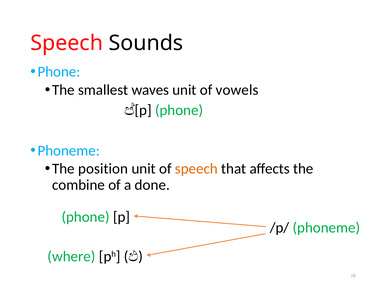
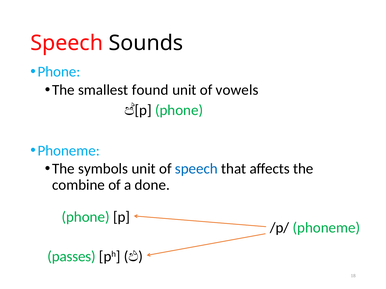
waves: waves -> found (150, 90)
position: position -> symbols (103, 169)
speech colour: orange -> blue (196, 169)
where: where -> passes (72, 257)
